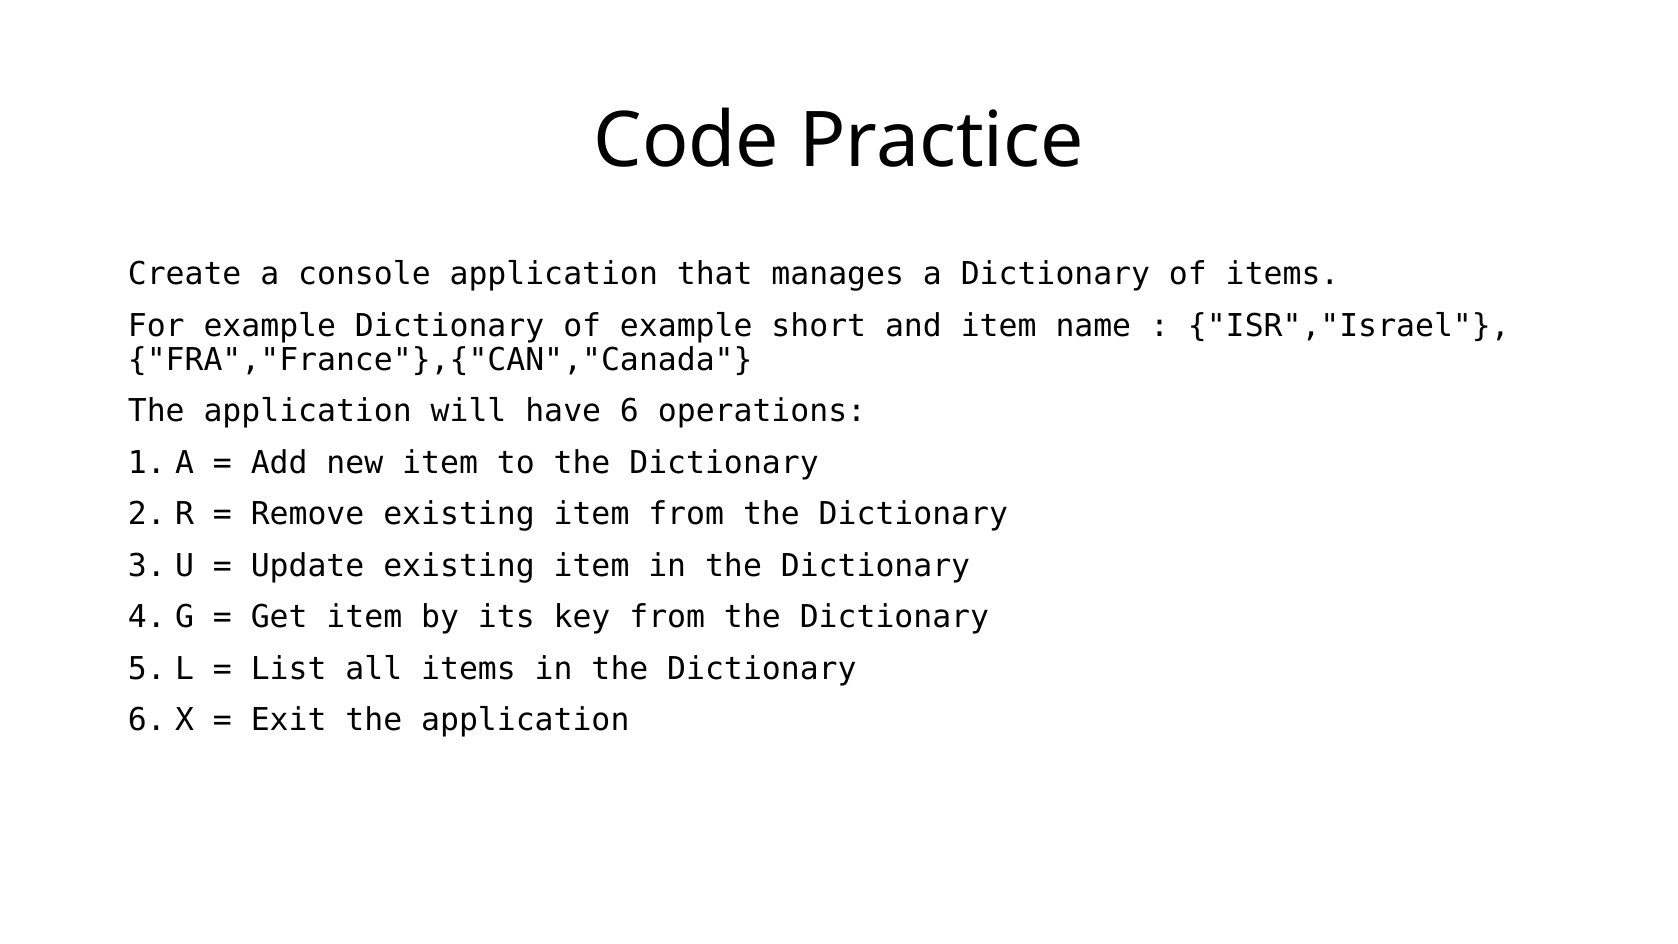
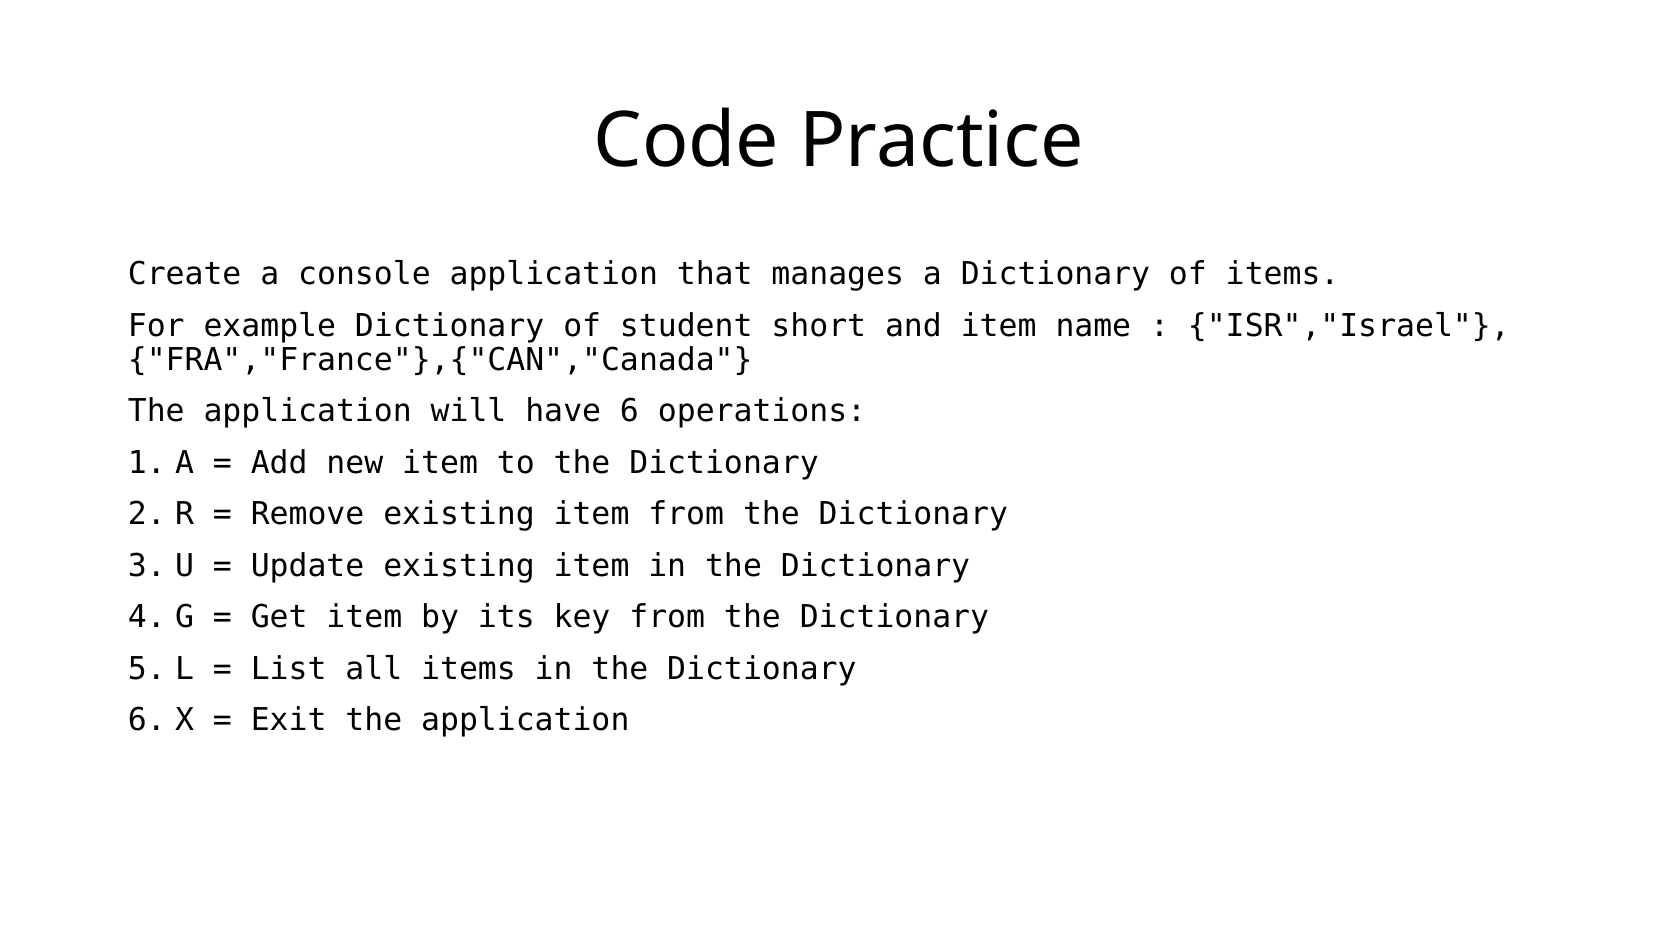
of example: example -> student (686, 326)
